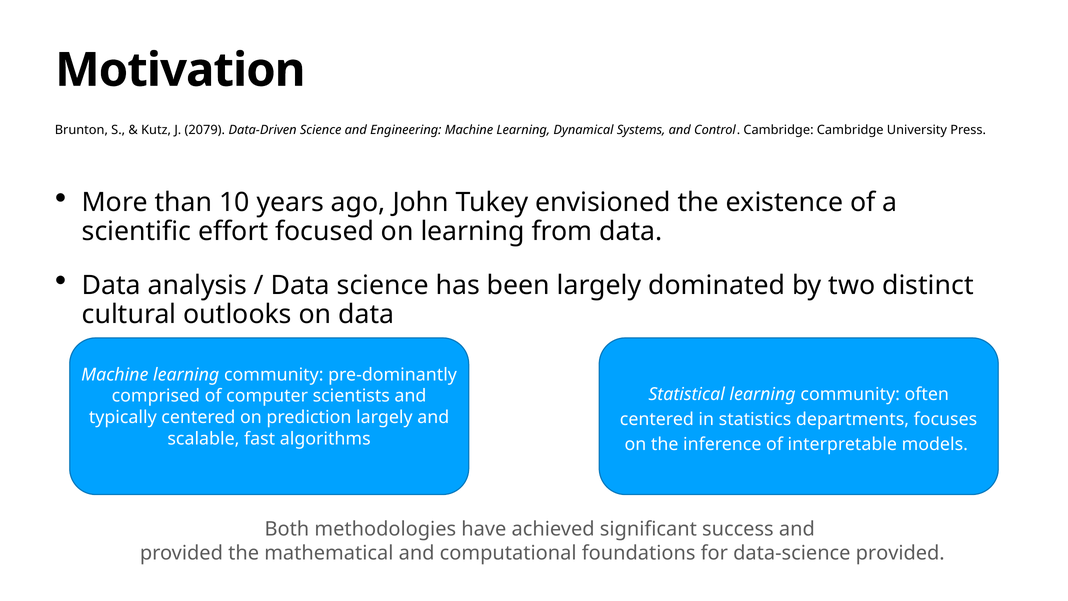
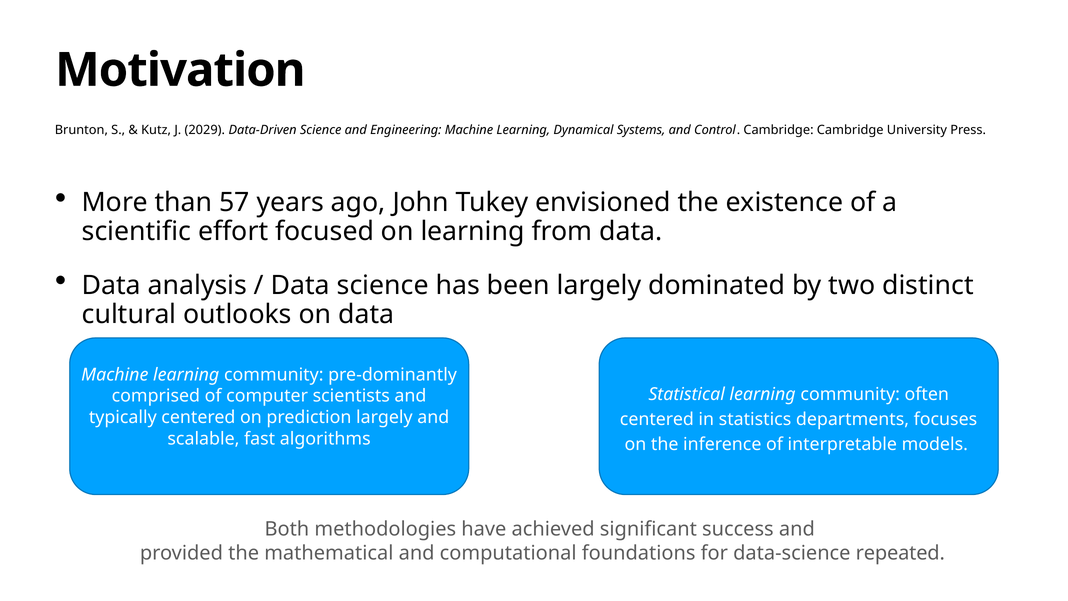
2079: 2079 -> 2029 (205, 130)
10: 10 -> 57 (234, 203)
data-science provided: provided -> repeated (900, 553)
